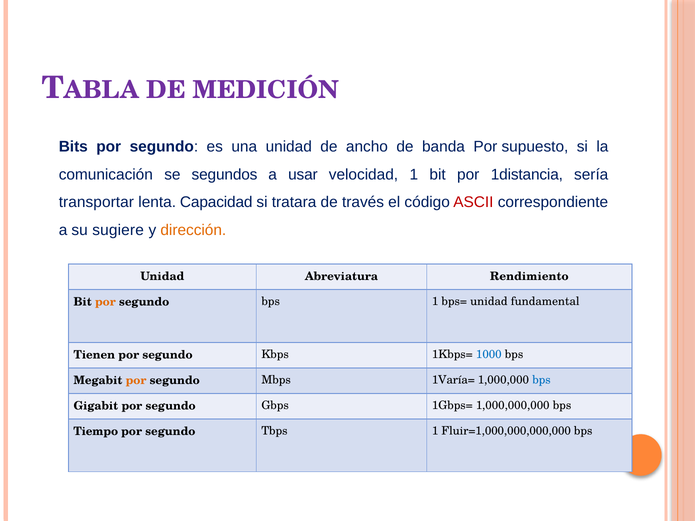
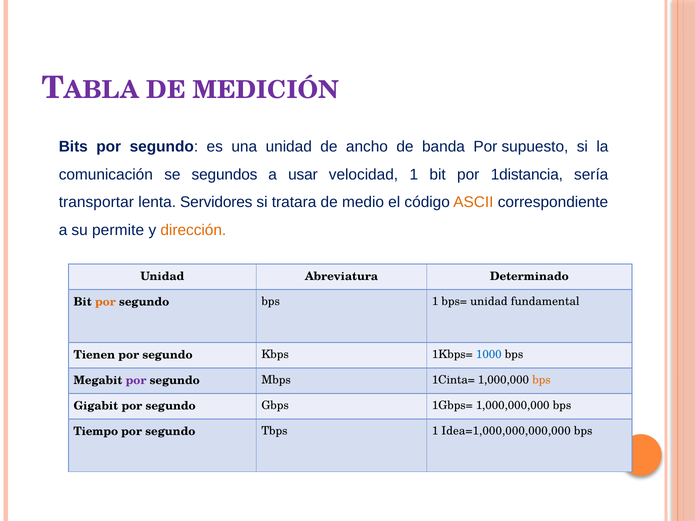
Capacidad: Capacidad -> Servidores (216, 202)
través: través -> medio (363, 202)
ASCII colour: red -> orange (473, 202)
sugiere: sugiere -> permite (118, 230)
Rendimiento: Rendimiento -> Determinado (529, 277)
por colour: orange -> purple (136, 380)
1Varía=: 1Varía= -> 1Cinta= (453, 380)
bps colour: blue -> orange (541, 380)
Fluir=1,000,000,000,000: Fluir=1,000,000,000,000 -> Idea=1,000,000,000,000 (506, 431)
